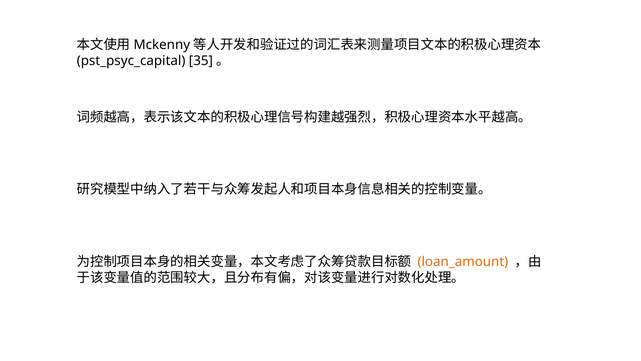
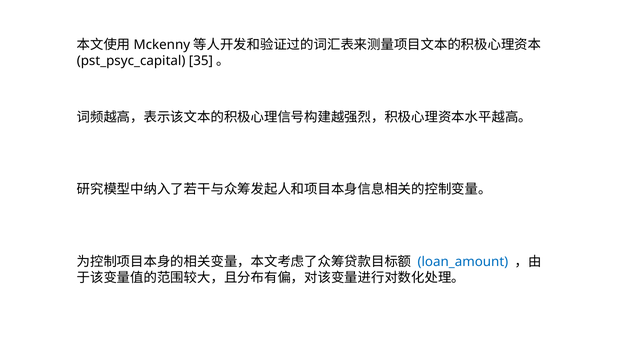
loan_amount colour: orange -> blue (463, 261)
